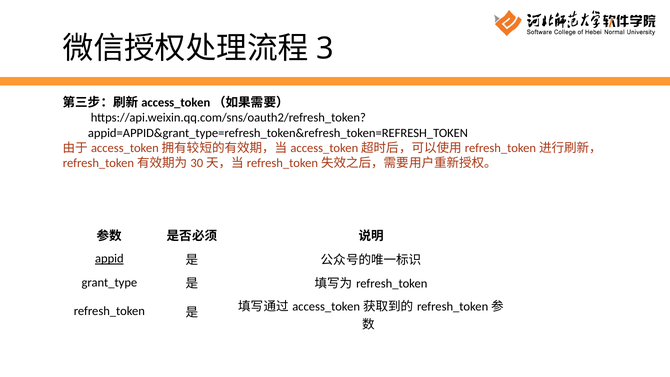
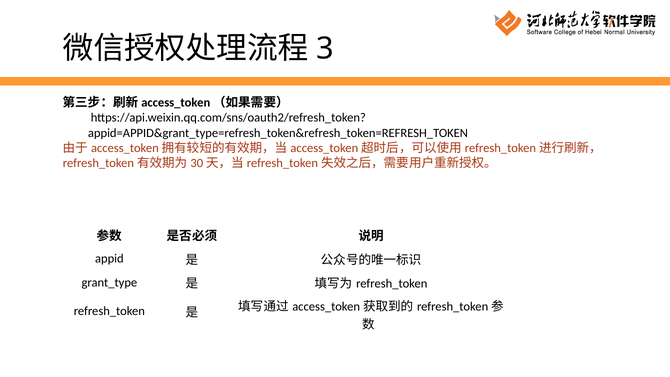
appid underline: present -> none (109, 259)
